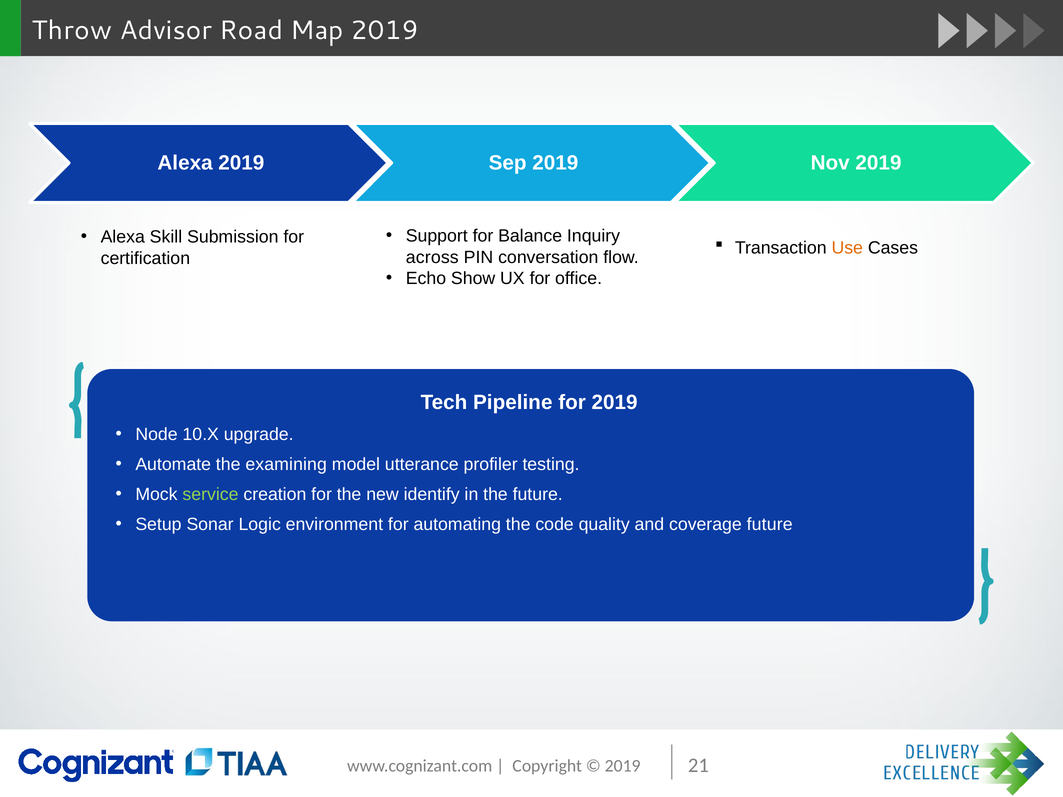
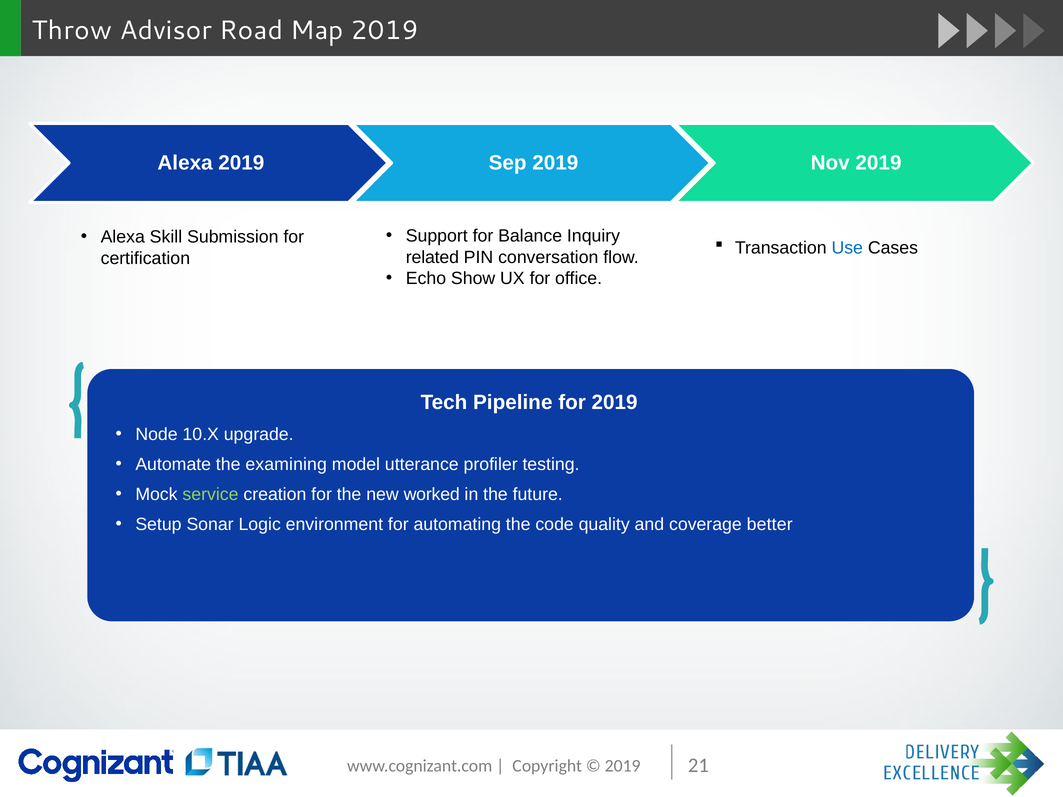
Use colour: orange -> blue (847, 248)
across: across -> related (432, 257)
identify: identify -> worked (432, 495)
coverage future: future -> better (770, 525)
